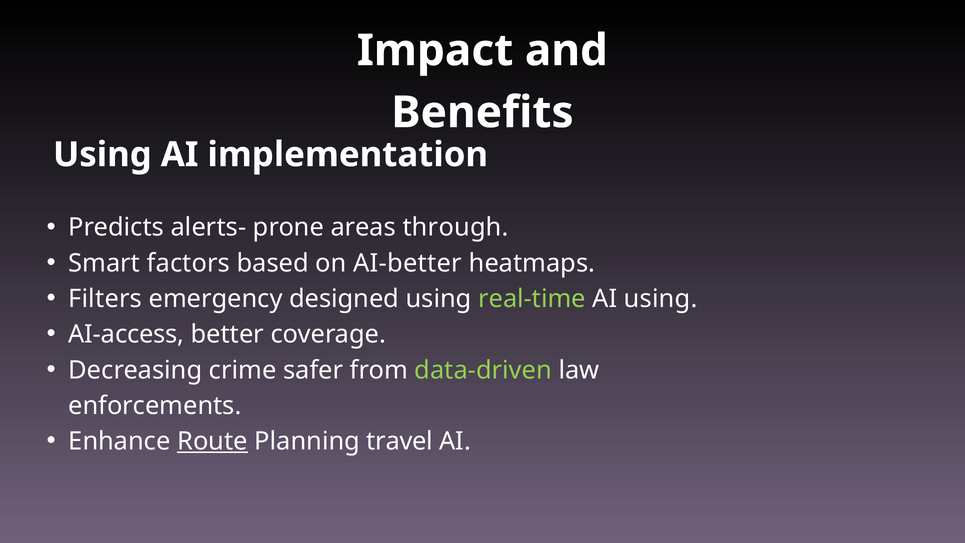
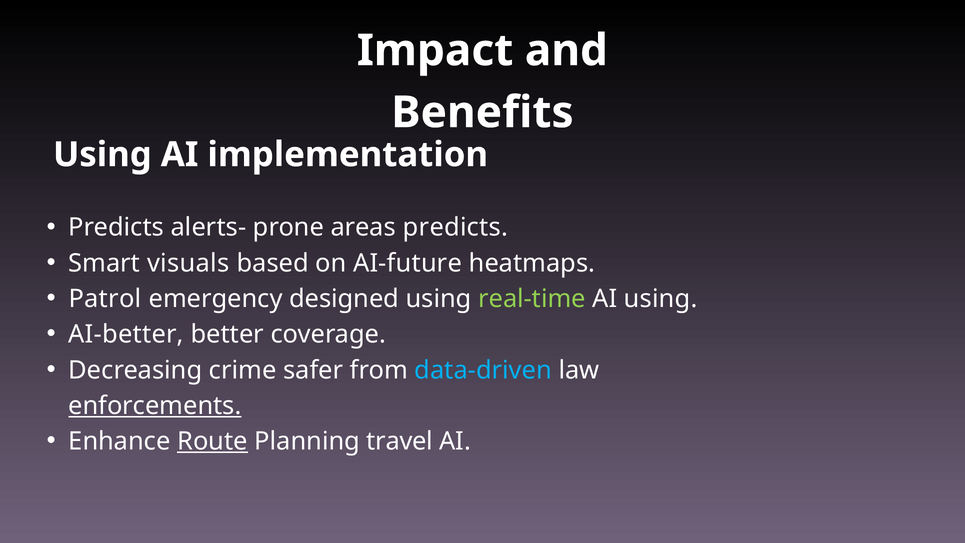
areas through: through -> predicts (456, 227)
factors: factors -> visuals (188, 263)
AI-better: AI-better -> AI-future (408, 263)
Filters: Filters -> Patrol (105, 299)
AI-access: AI-access -> AI-better (126, 334)
data-driven colour: light green -> light blue (483, 370)
enforcements underline: none -> present (155, 406)
